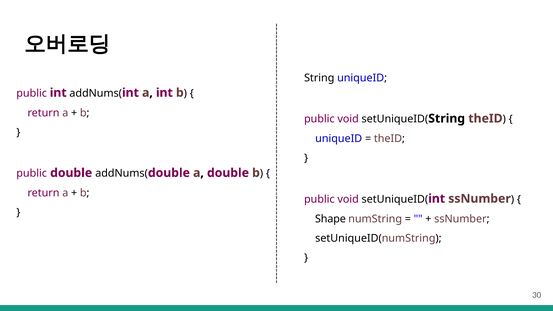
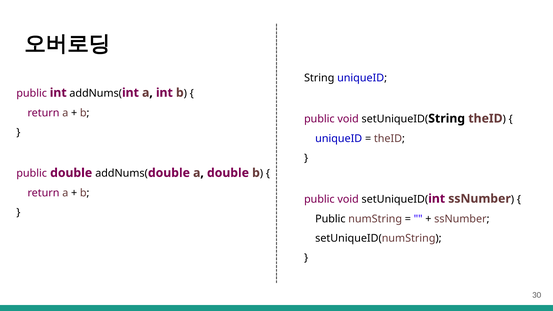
Shape: Shape -> Public (330, 219)
